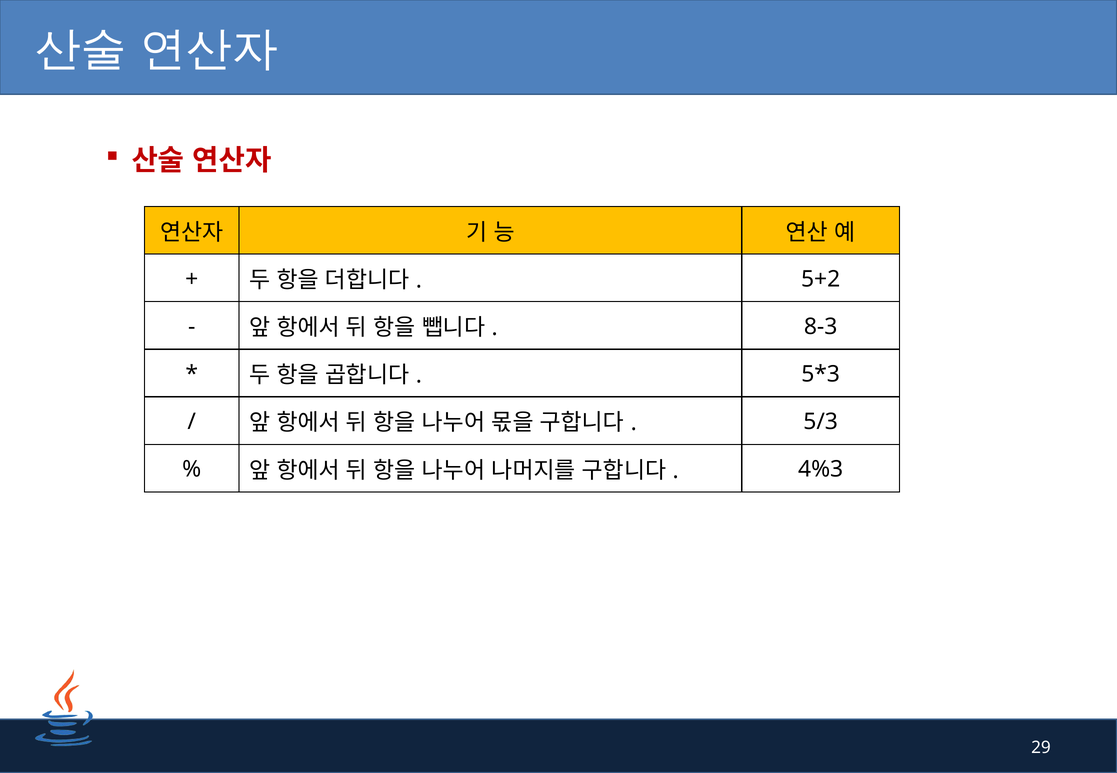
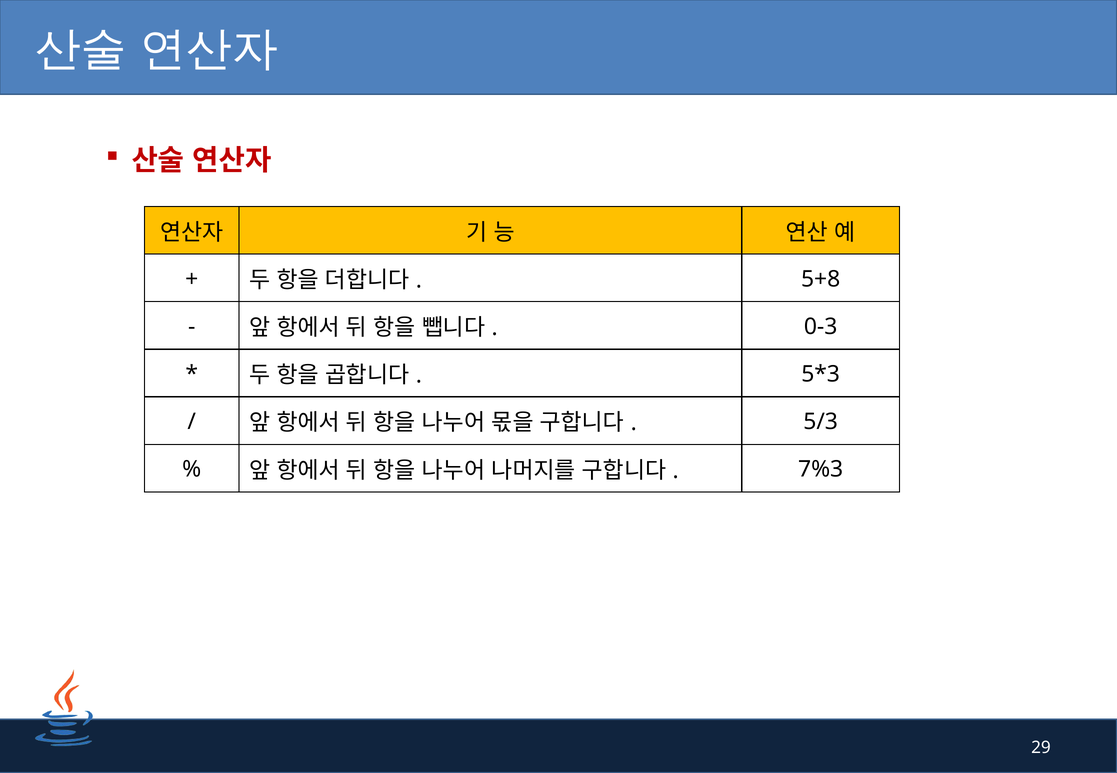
5+2: 5+2 -> 5+8 (821, 279)
8-3: 8-3 -> 0-3 (821, 327)
4%3: 4%3 -> 7%3 (821, 470)
